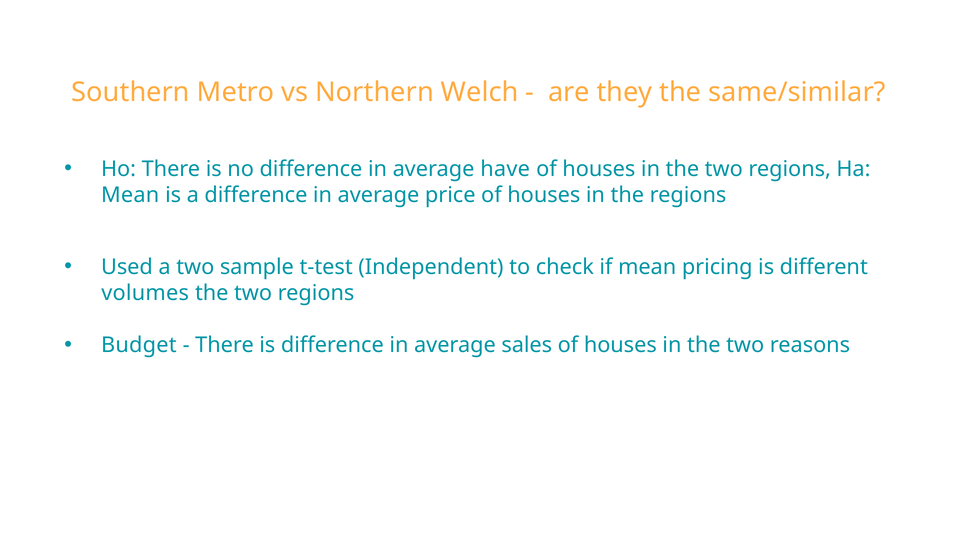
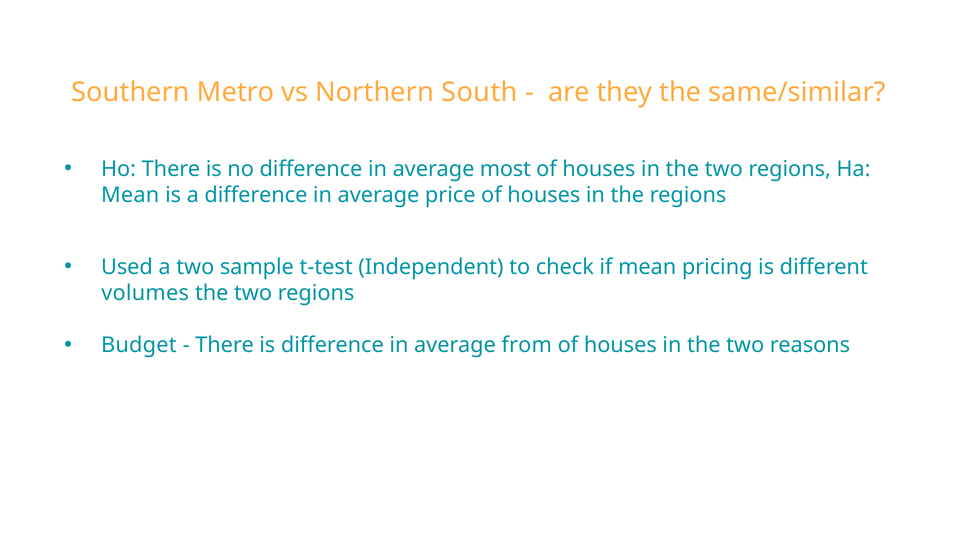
Welch: Welch -> South (480, 92)
have: have -> most (505, 169)
sales: sales -> from (527, 345)
